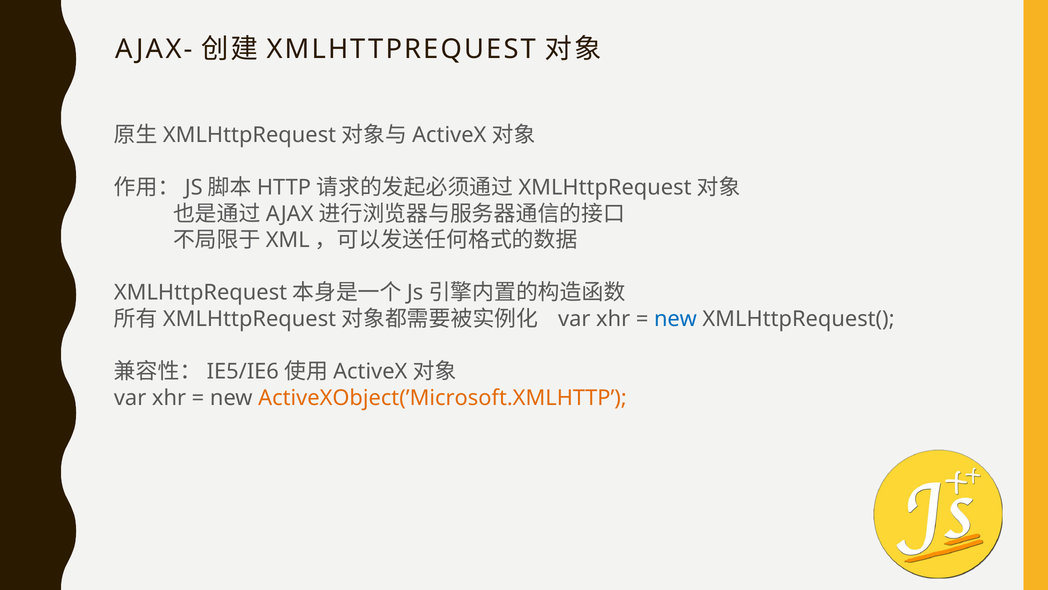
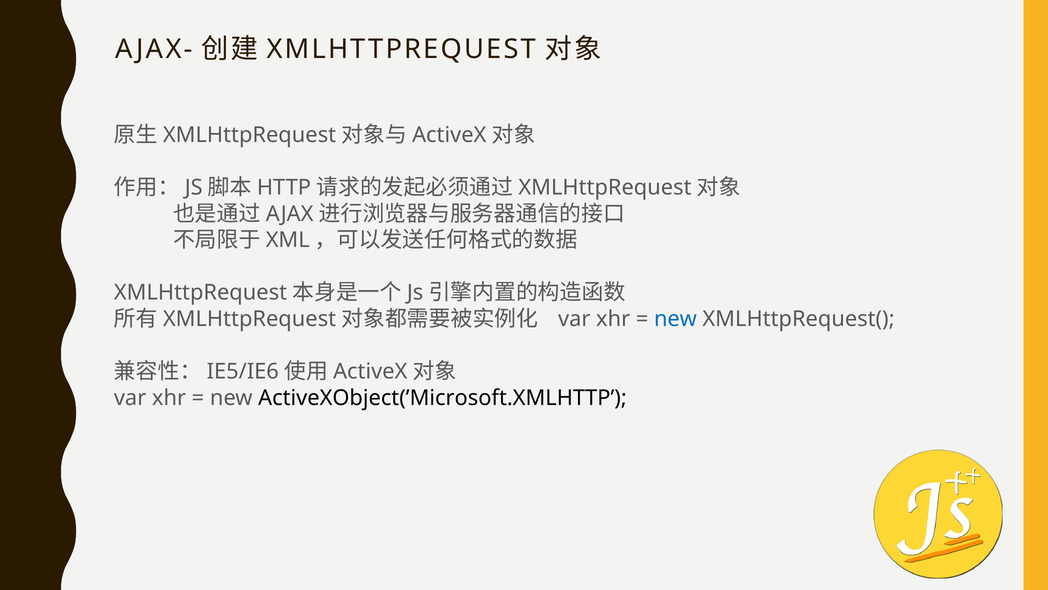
ActiveXObject(’Microsoft.XMLHTTP colour: orange -> black (442, 397)
